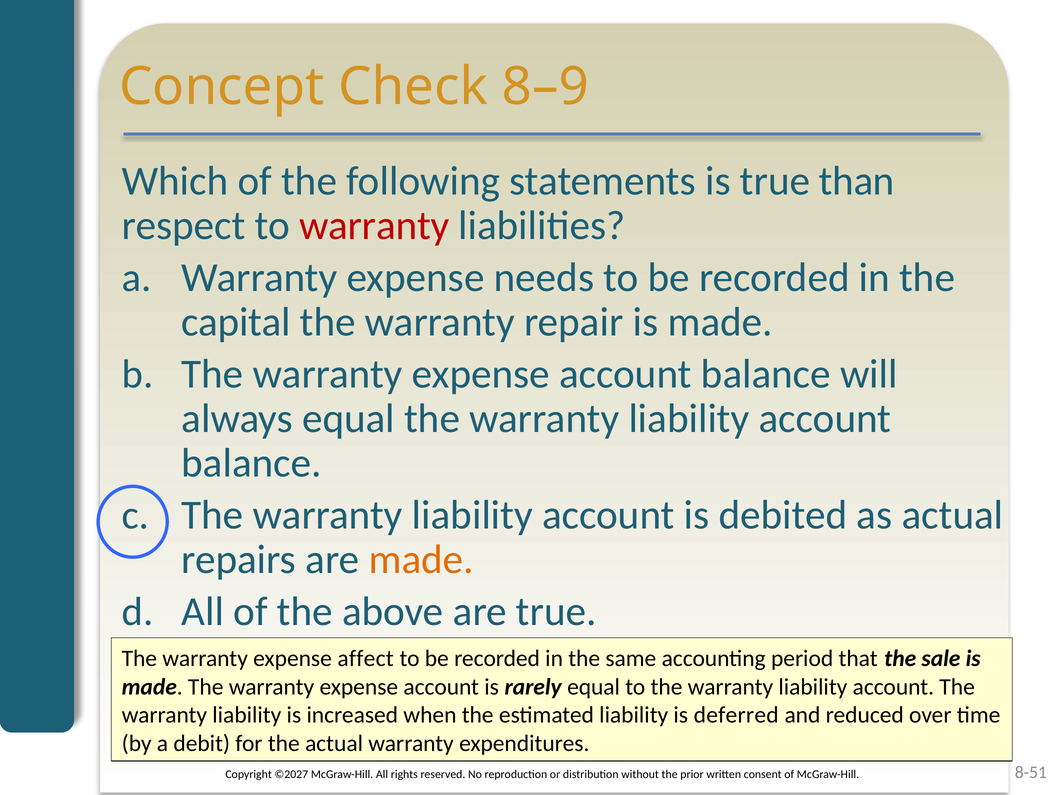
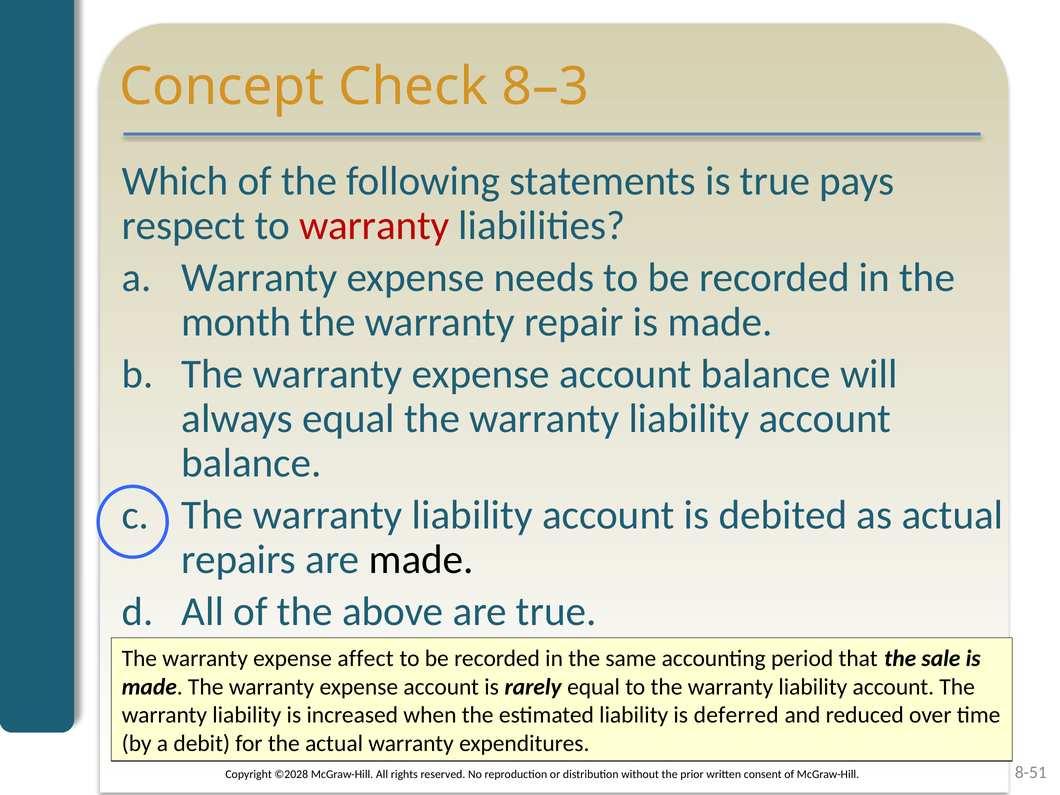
8–9: 8–9 -> 8–3 (545, 87)
than: than -> pays (857, 181)
capital: capital -> month (236, 322)
made colour: orange -> black (421, 560)
©2027: ©2027 -> ©2028 (291, 774)
